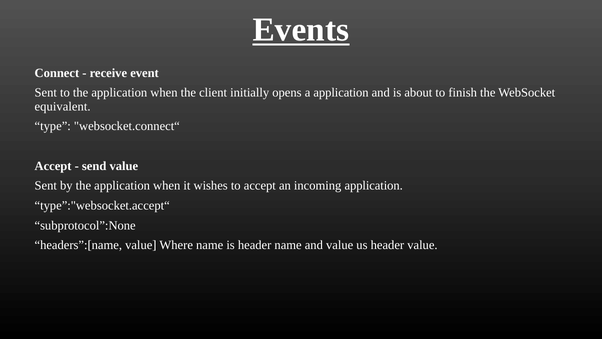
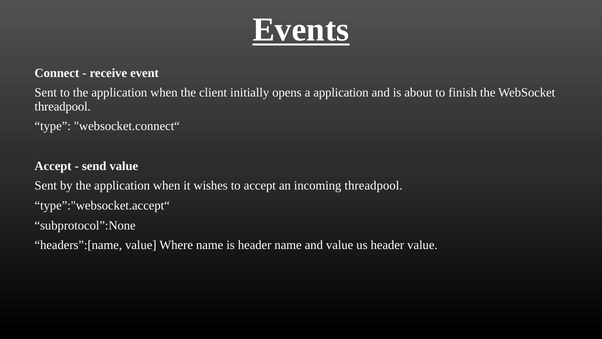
equivalent: equivalent -> threadpool (63, 106)
incoming application: application -> threadpool (374, 186)
